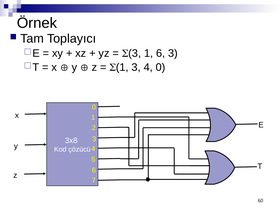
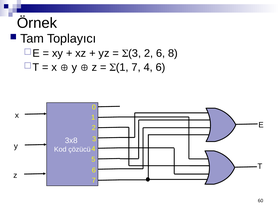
3 1: 1 -> 2 (149, 53)
6 3: 3 -> 8 (173, 53)
1 3: 3 -> 7 (136, 67)
4 0: 0 -> 6 (161, 67)
